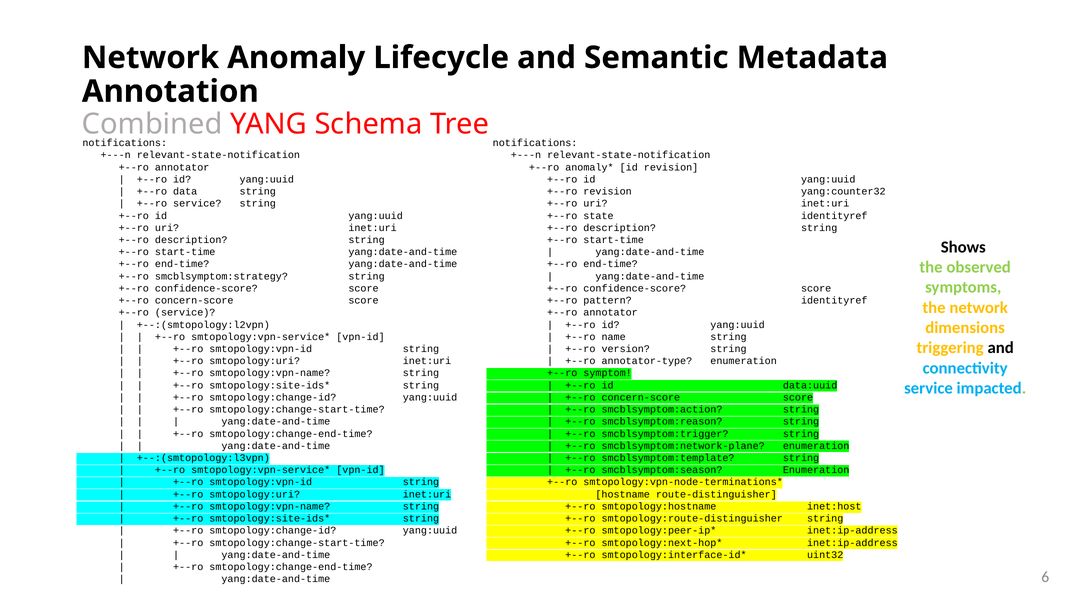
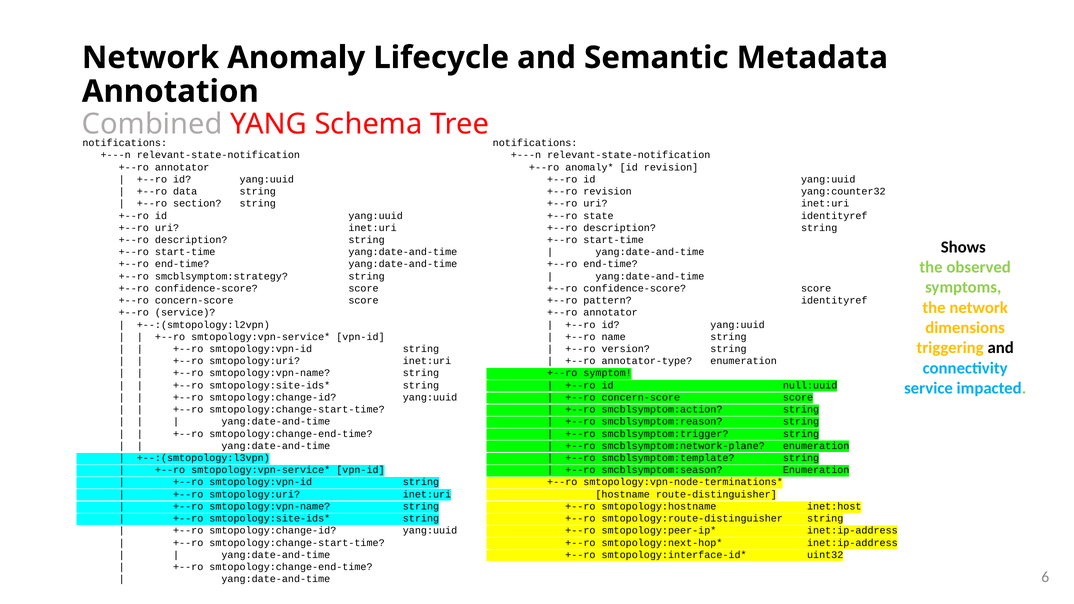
service: service -> section (197, 204)
data:uuid: data:uuid -> null:uuid (810, 385)
